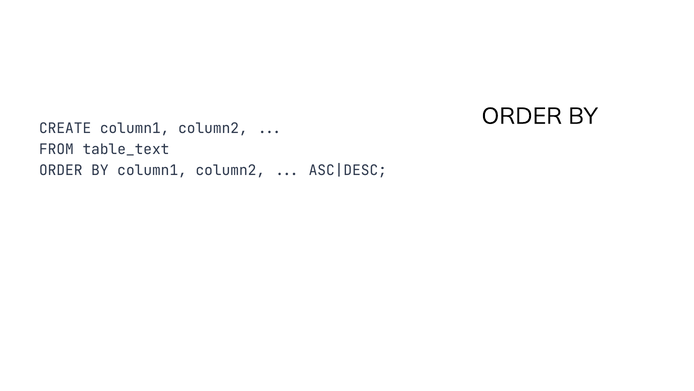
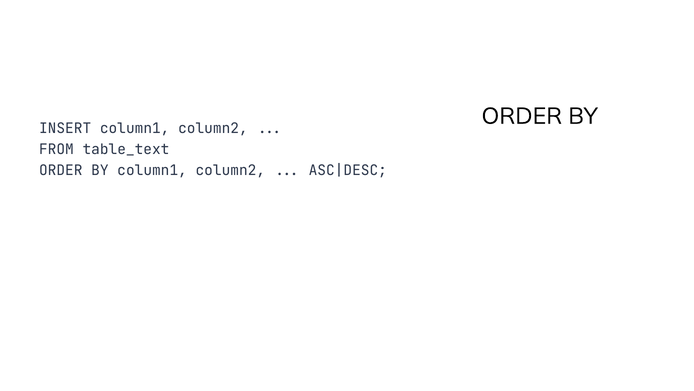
CREATE: CREATE -> INSERT (65, 128)
